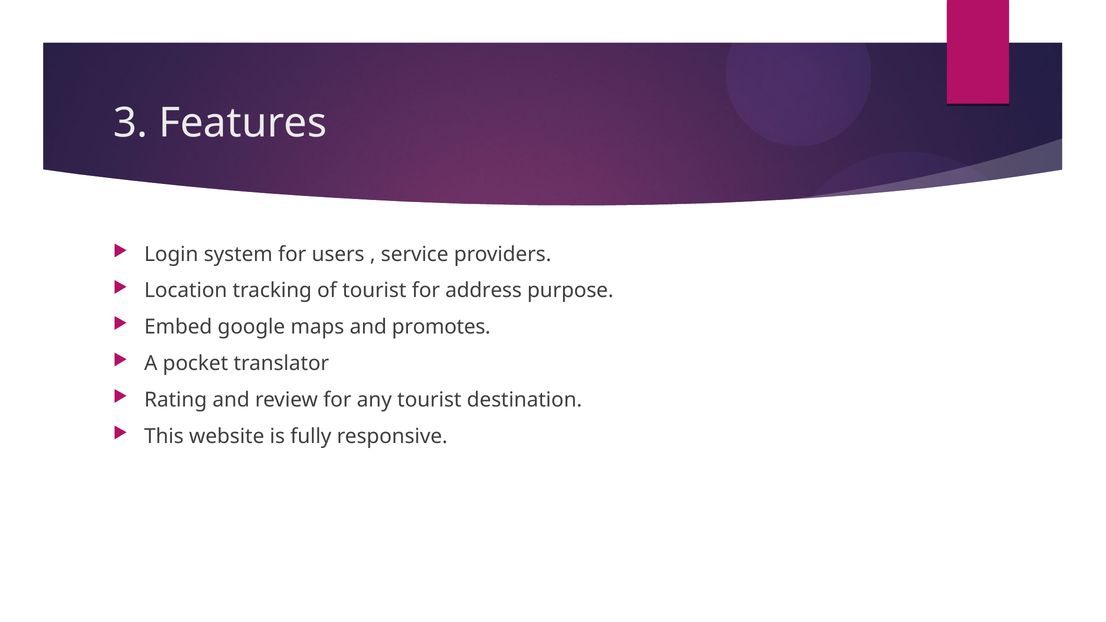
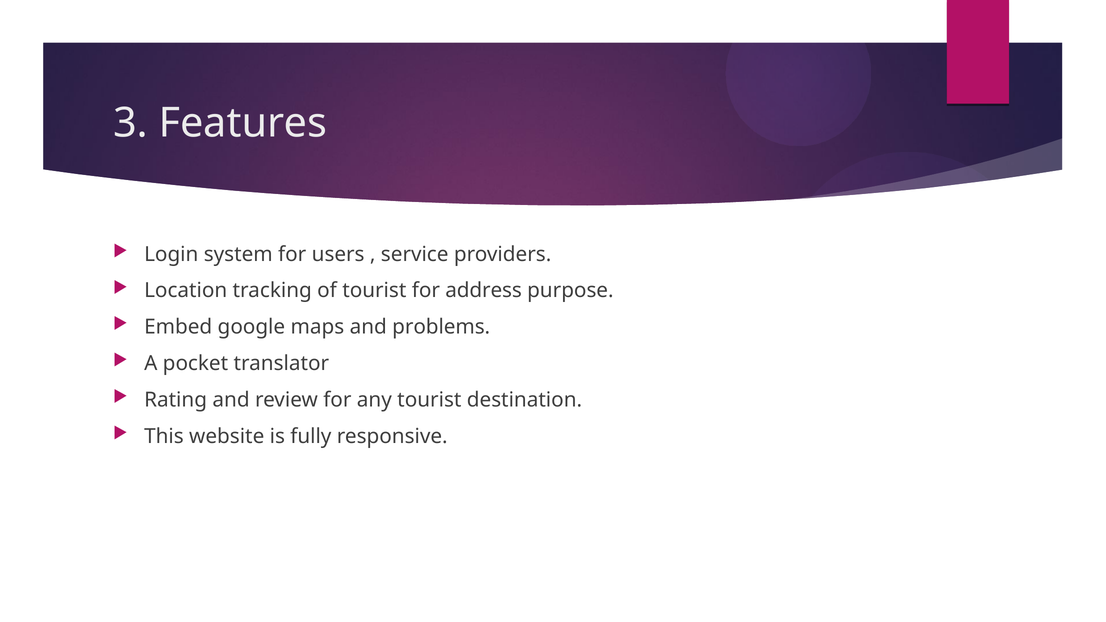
promotes: promotes -> problems (441, 327)
